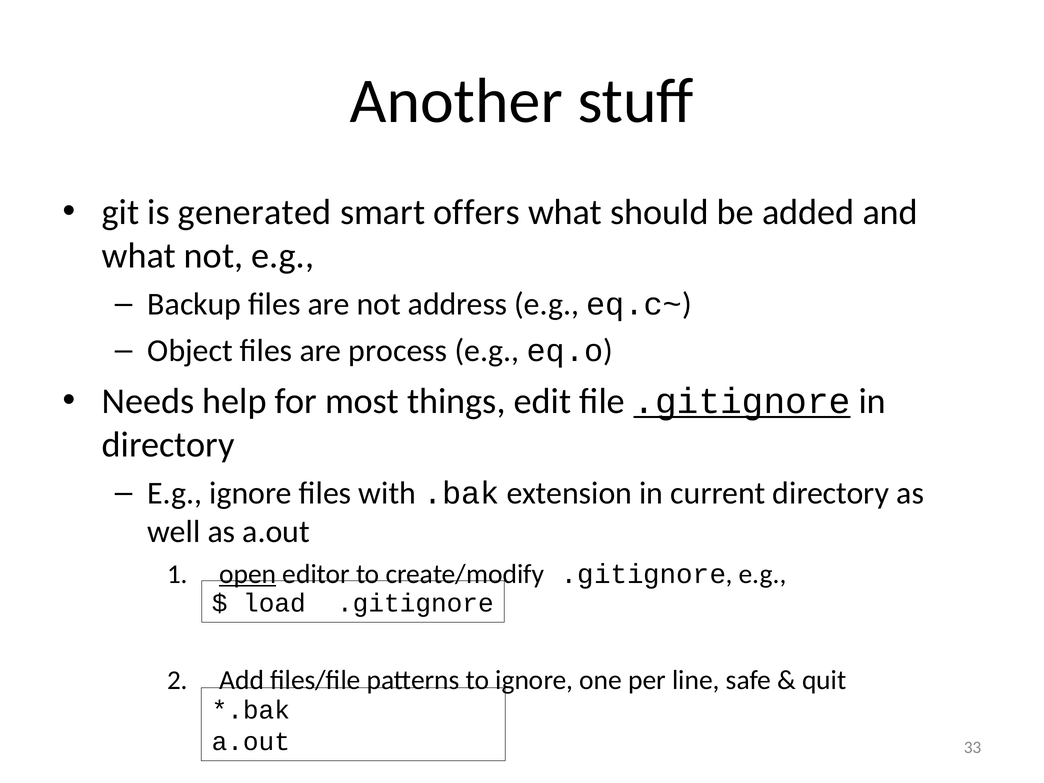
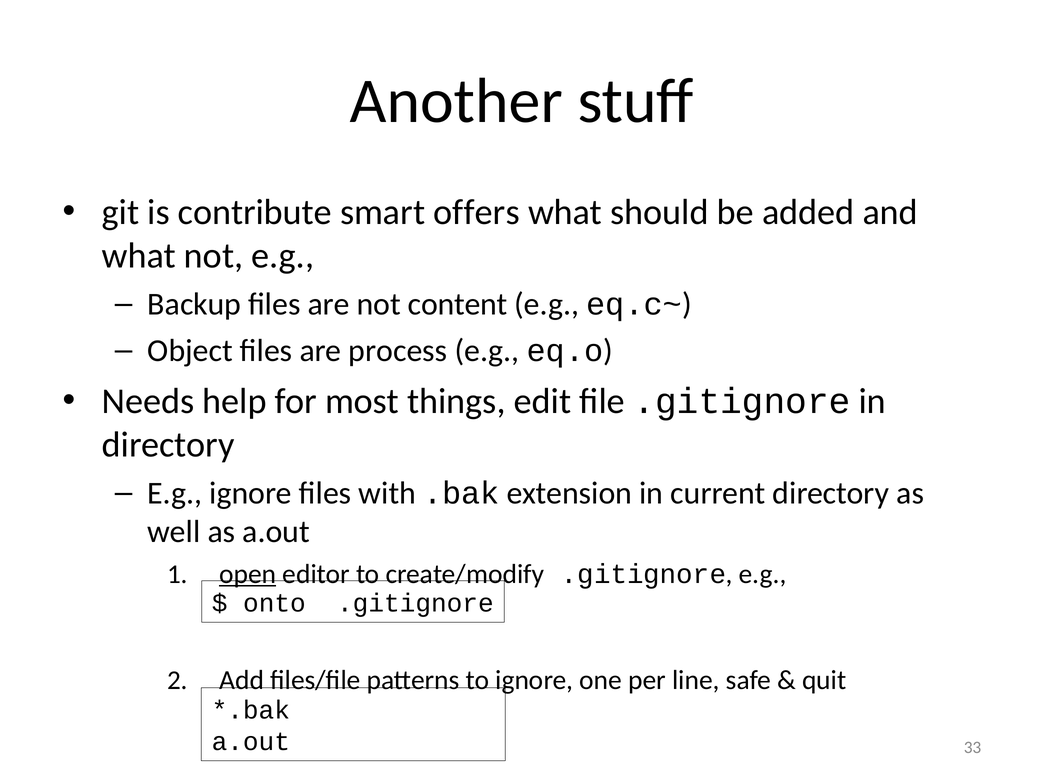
generated: generated -> contribute (255, 212)
address: address -> content (458, 304)
.gitignore underline: present -> none (742, 401)
load: load -> onto (274, 603)
